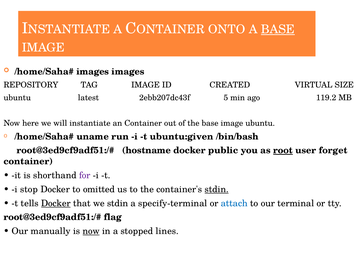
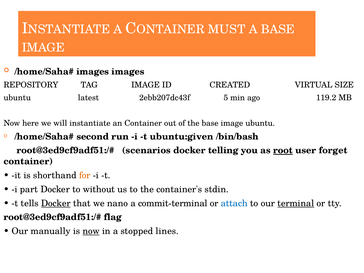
ONTO: ONTO -> MUST (227, 29)
BASE underline: present -> none (278, 29)
uname: uname -> second (93, 137)
hostname: hostname -> scenarios (146, 150)
public: public -> telling (223, 150)
for colour: purple -> orange (85, 175)
stop: stop -> part (29, 189)
omitted: omitted -> without (99, 189)
stdin underline: present -> none (217, 189)
we stdin: stdin -> nano (118, 203)
specify-terminal: specify-terminal -> commit-terminal (173, 203)
terminal underline: none -> present (296, 203)
